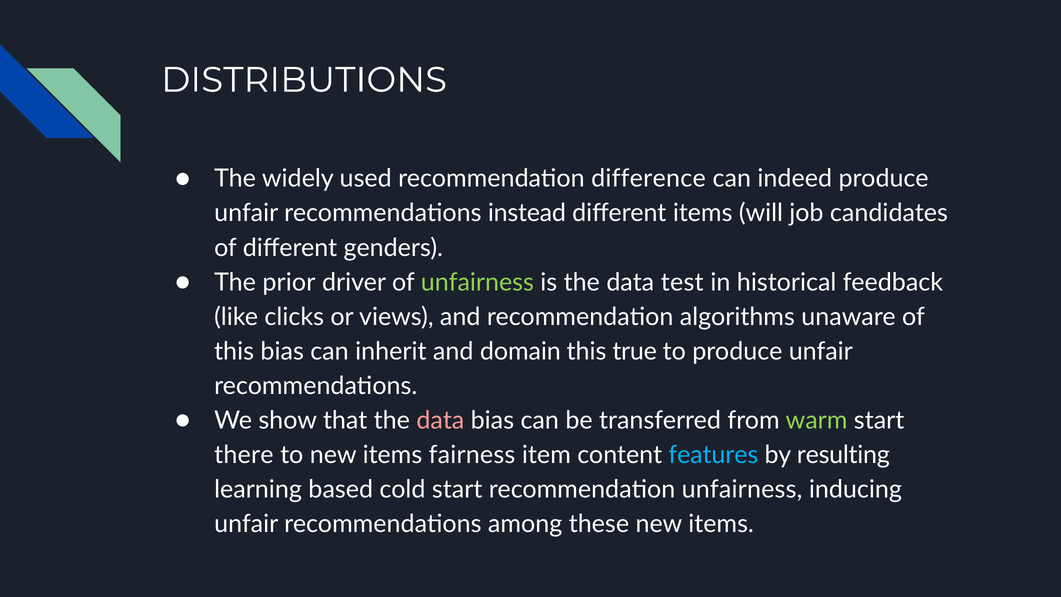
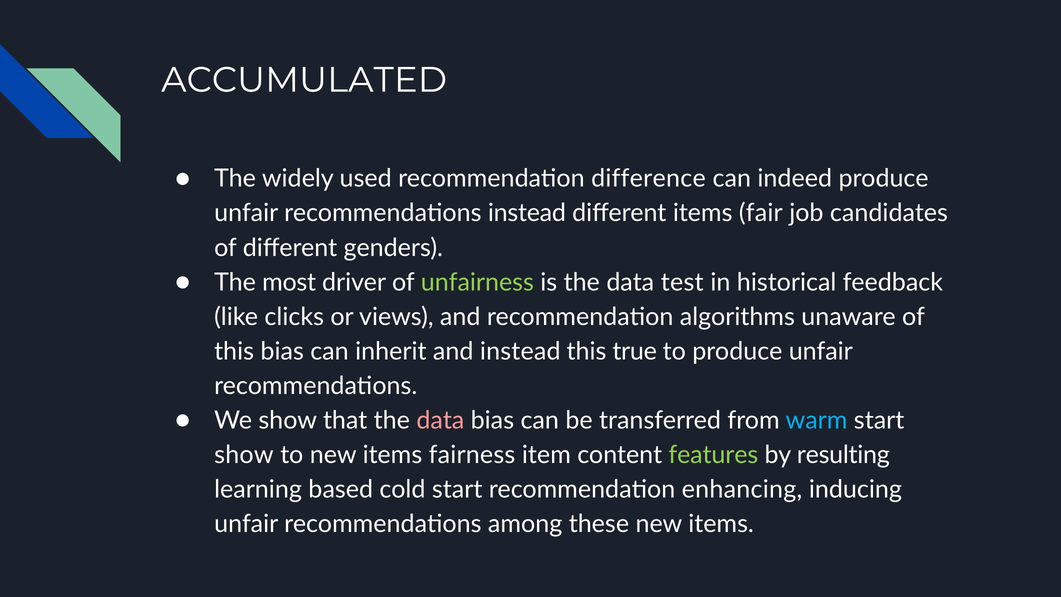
DISTRIBUTIONS: DISTRIBUTIONS -> ACCUMULATED (304, 80)
will: will -> fair (761, 213)
prior: prior -> most (289, 282)
and domain: domain -> instead (520, 351)
warm colour: light green -> light blue (817, 420)
there: there -> show (244, 455)
features colour: light blue -> light green (713, 455)
recommendation unfairness: unfairness -> enhancing (742, 489)
